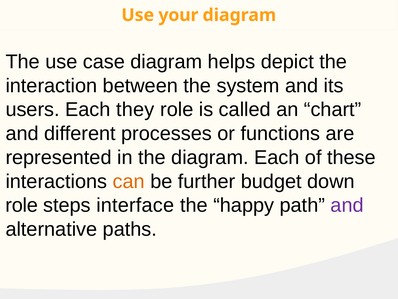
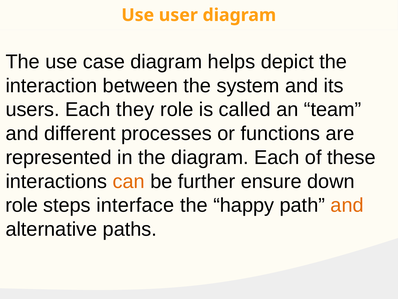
your: your -> user (178, 15)
chart: chart -> team (333, 109)
budget: budget -> ensure (271, 181)
and colour: purple -> orange (347, 205)
